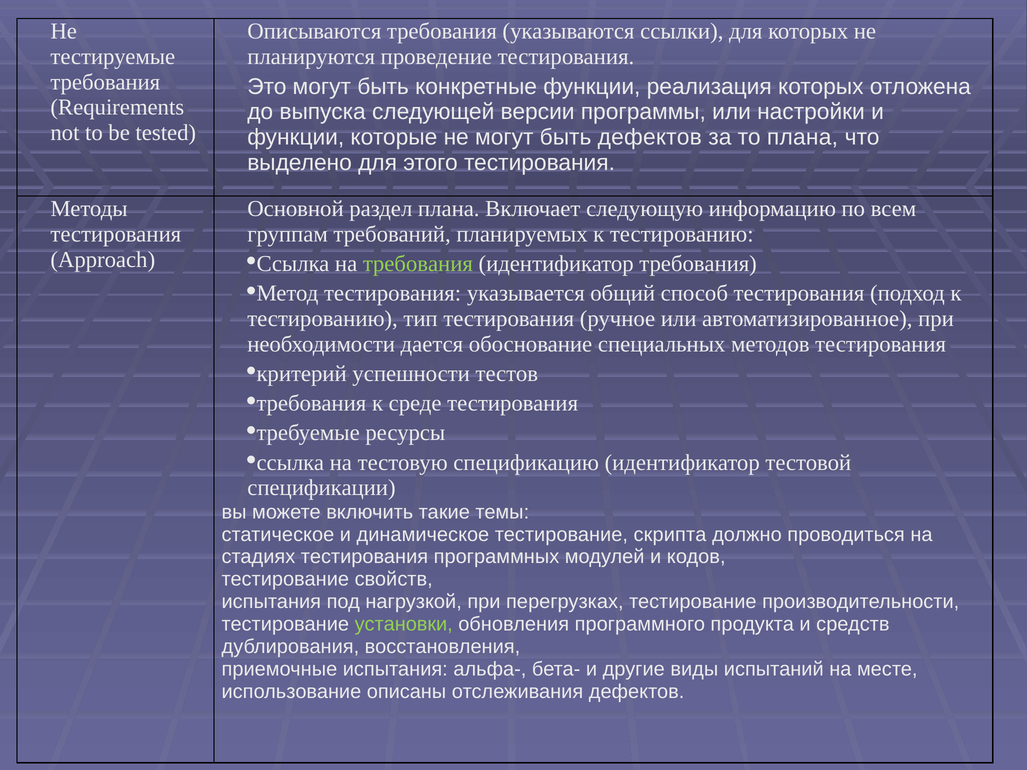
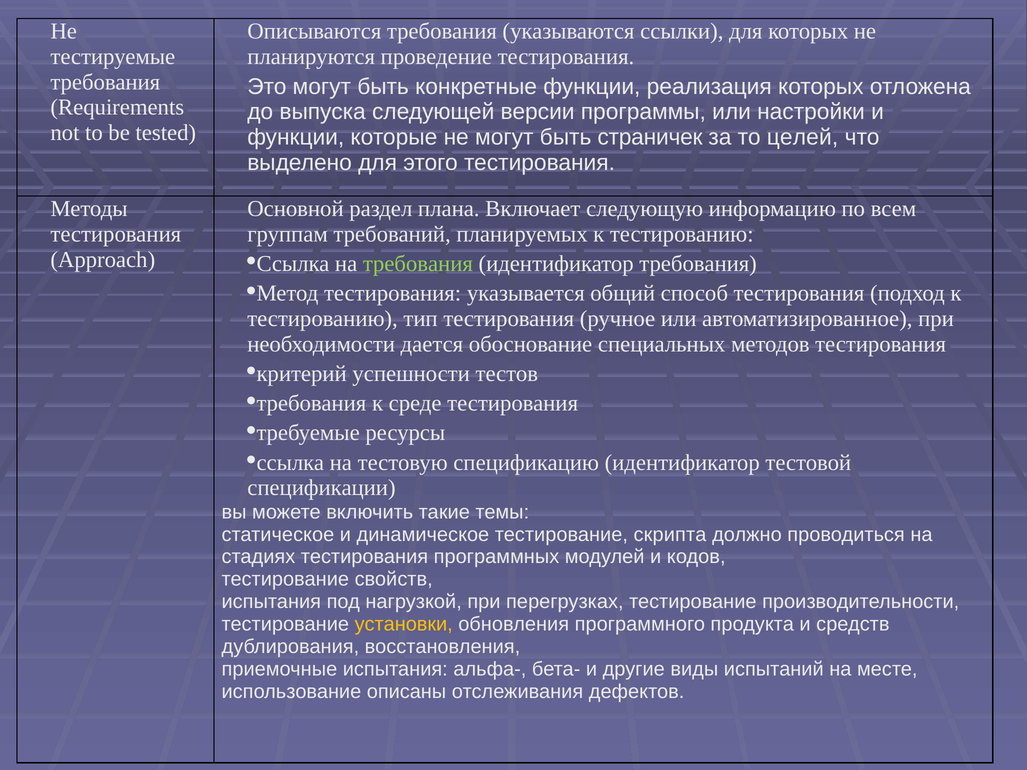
быть дефектов: дефектов -> страничек (650, 137)
то плана: плана -> целей (803, 137)
установки colour: light green -> yellow (404, 624)
